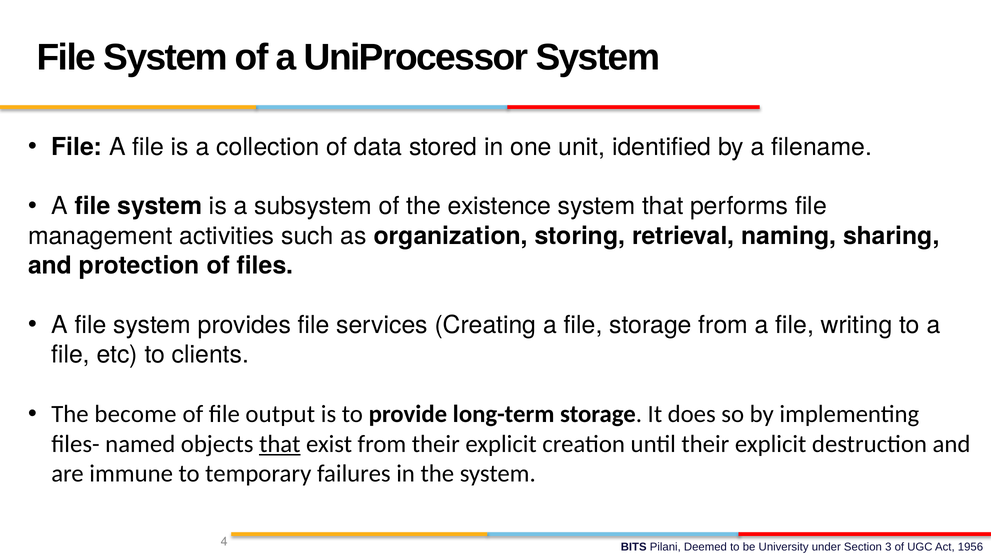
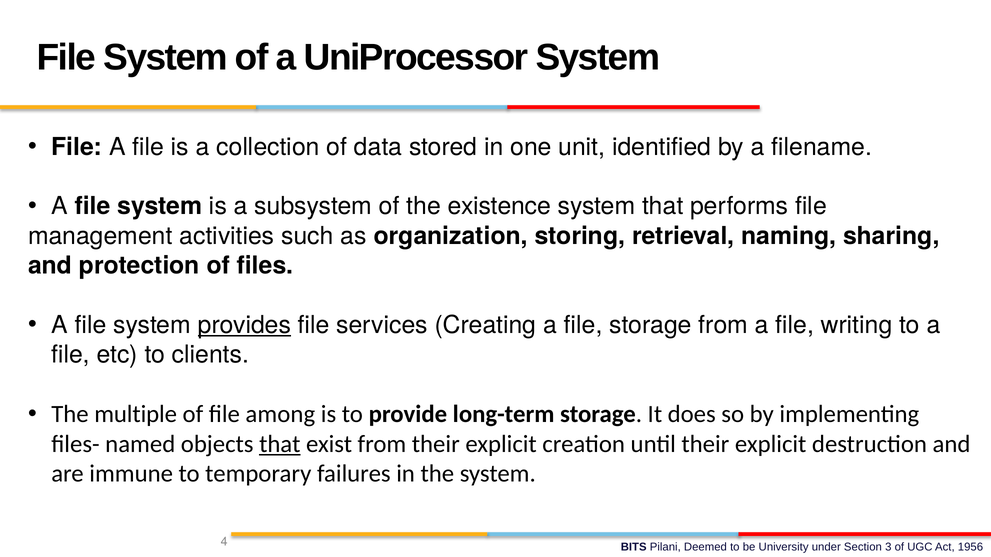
provides underline: none -> present (244, 325)
become: become -> multiple (136, 415)
output: output -> among (280, 415)
